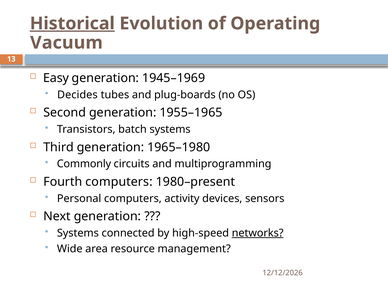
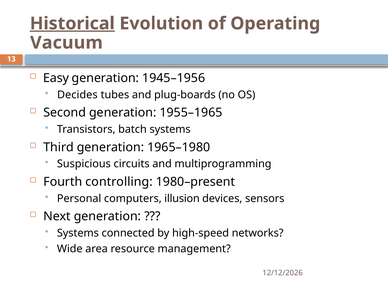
1945–1969: 1945–1969 -> 1945–1956 (174, 78)
Commonly: Commonly -> Suspicious (84, 164)
Fourth computers: computers -> controlling (119, 182)
activity: activity -> illusion (182, 198)
networks underline: present -> none (258, 233)
